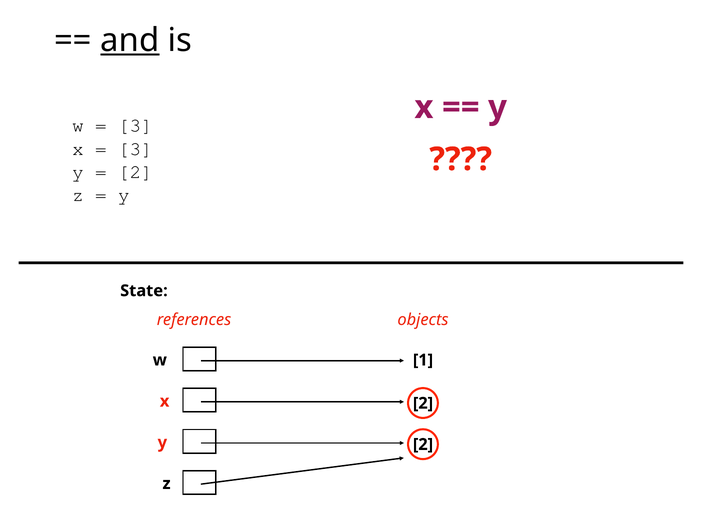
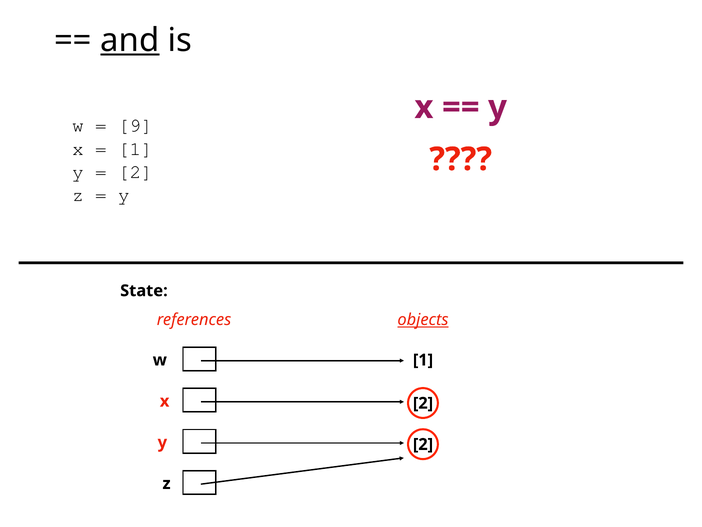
3: 3 -> 9 (135, 125)
3: 3 -> 1 (135, 149)
objects underline: none -> present (423, 320)
